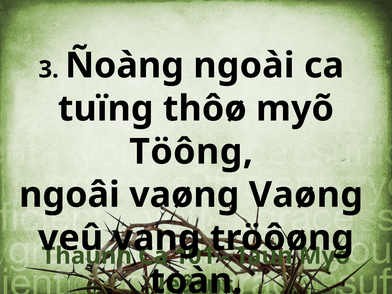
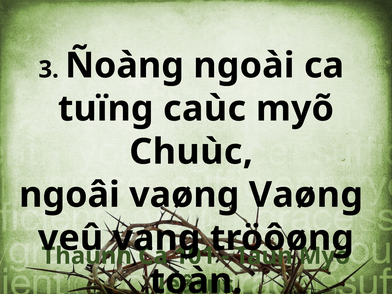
thôø: thôø -> caùc (205, 109)
Töông: Töông -> Chuùc (191, 152)
